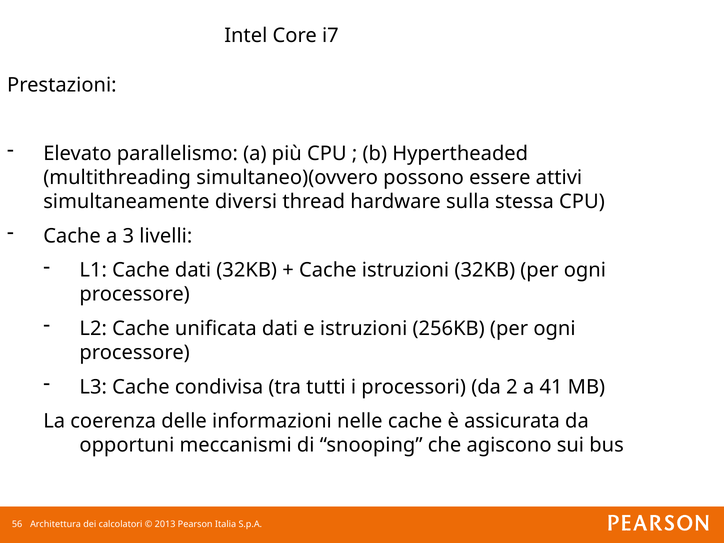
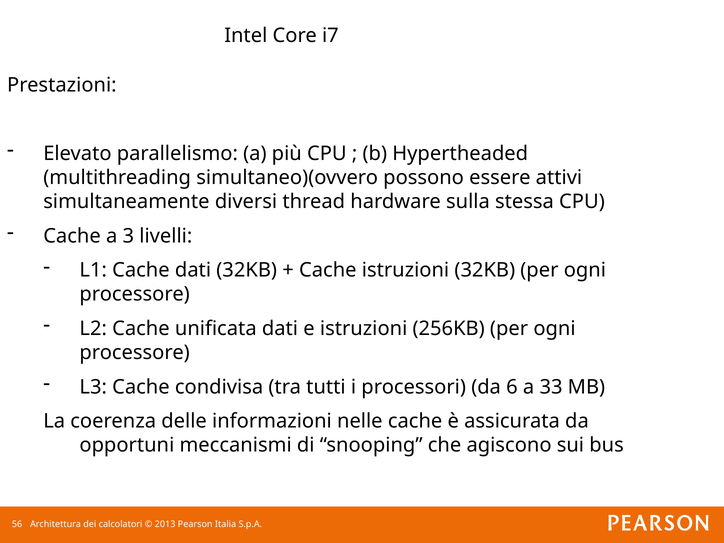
2: 2 -> 6 (512, 387)
41: 41 -> 33 (551, 387)
